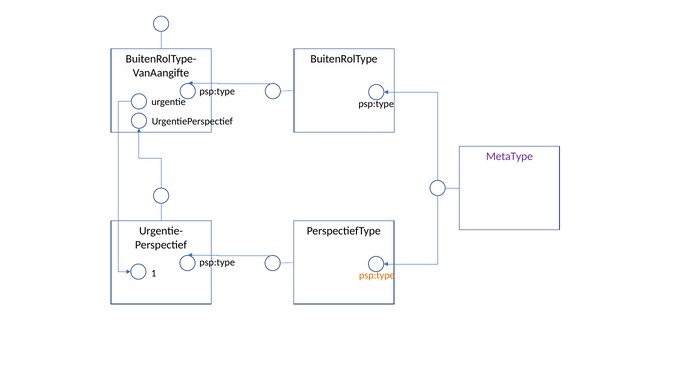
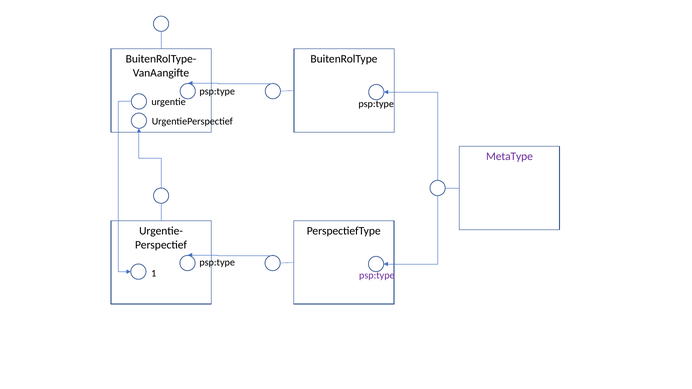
psp:type colour: orange -> purple (377, 276)
